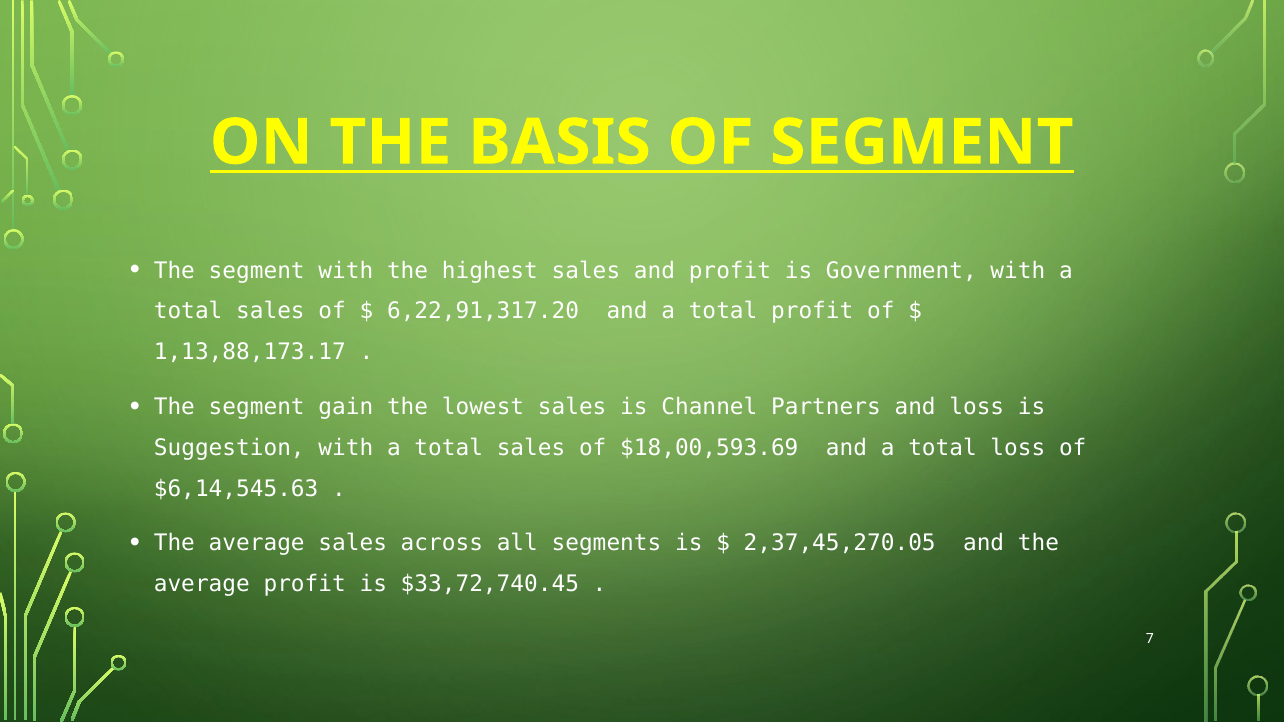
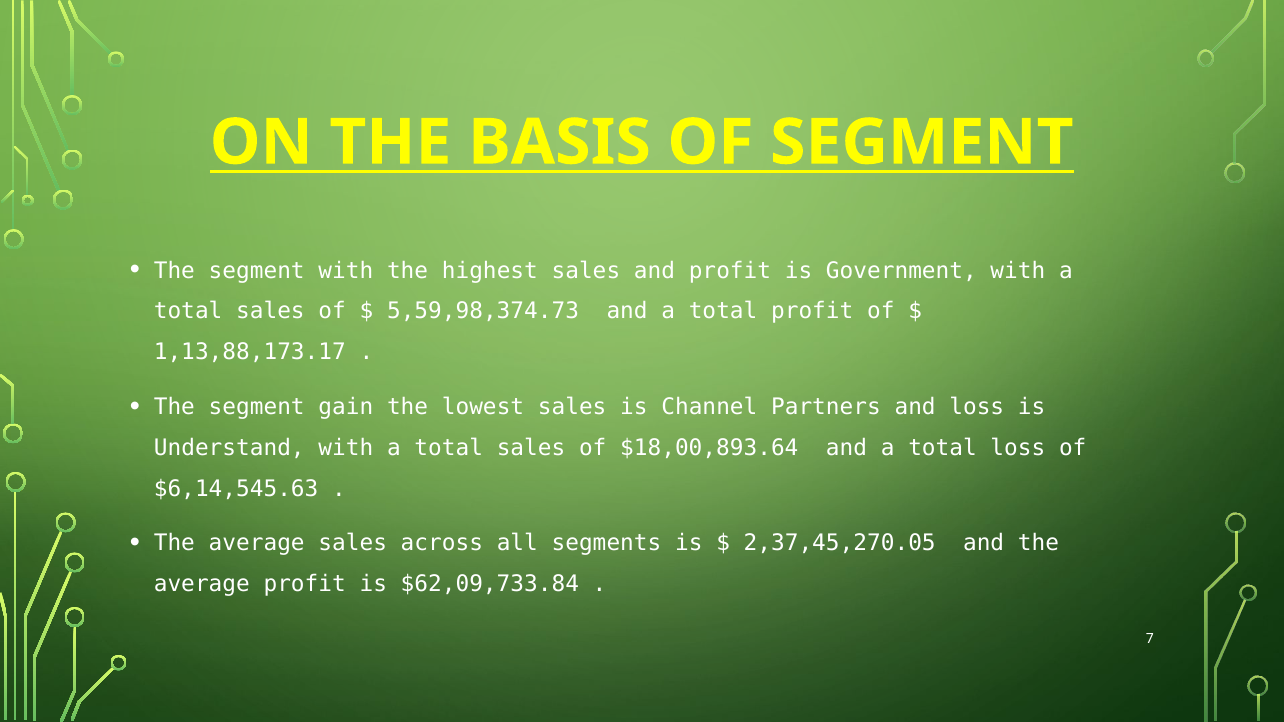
6,22,91,317.20: 6,22,91,317.20 -> 5,59,98,374.73 (483, 312)
Suggestion: Suggestion -> Understand (229, 448)
$18,00,593.69: $18,00,593.69 -> $18,00,893.64 (709, 448)
$33,72,740.45: $33,72,740.45 -> $62,09,733.84 (490, 584)
